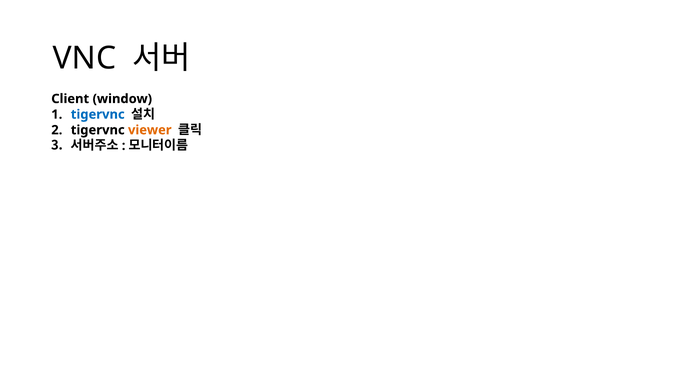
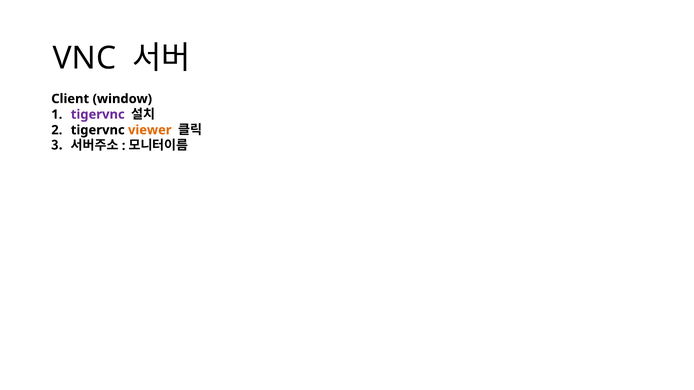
tigervnc colour: blue -> purple (98, 115)
